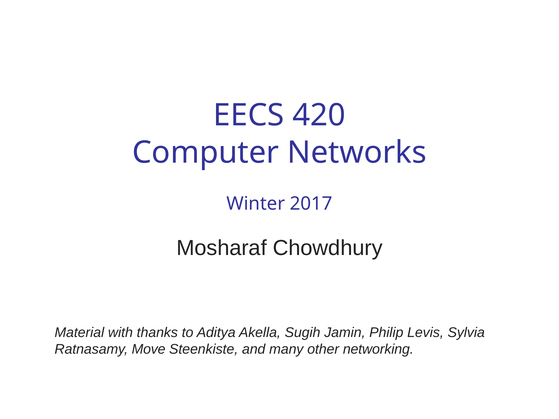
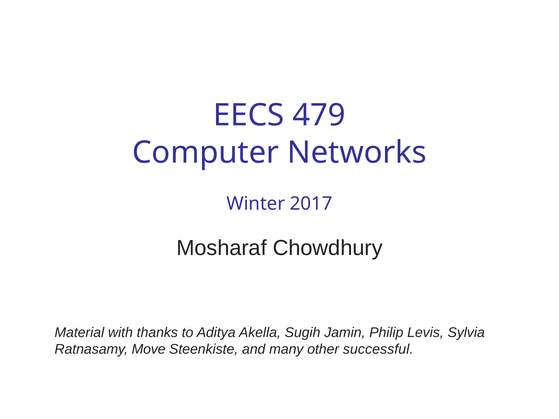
420: 420 -> 479 (319, 115)
networking: networking -> successful (378, 349)
